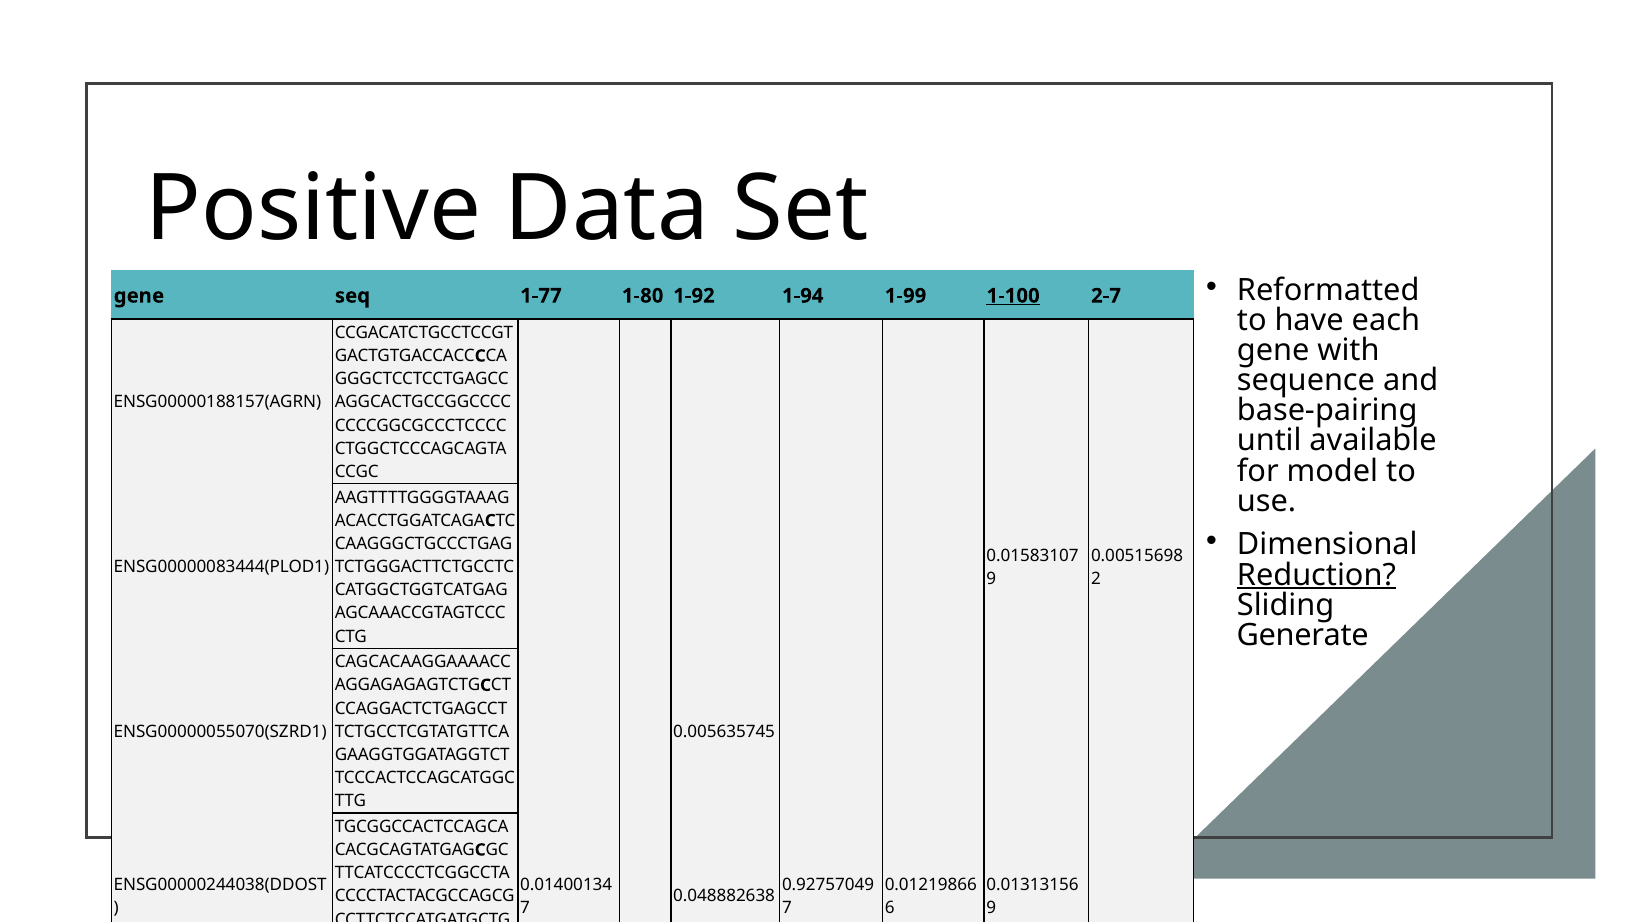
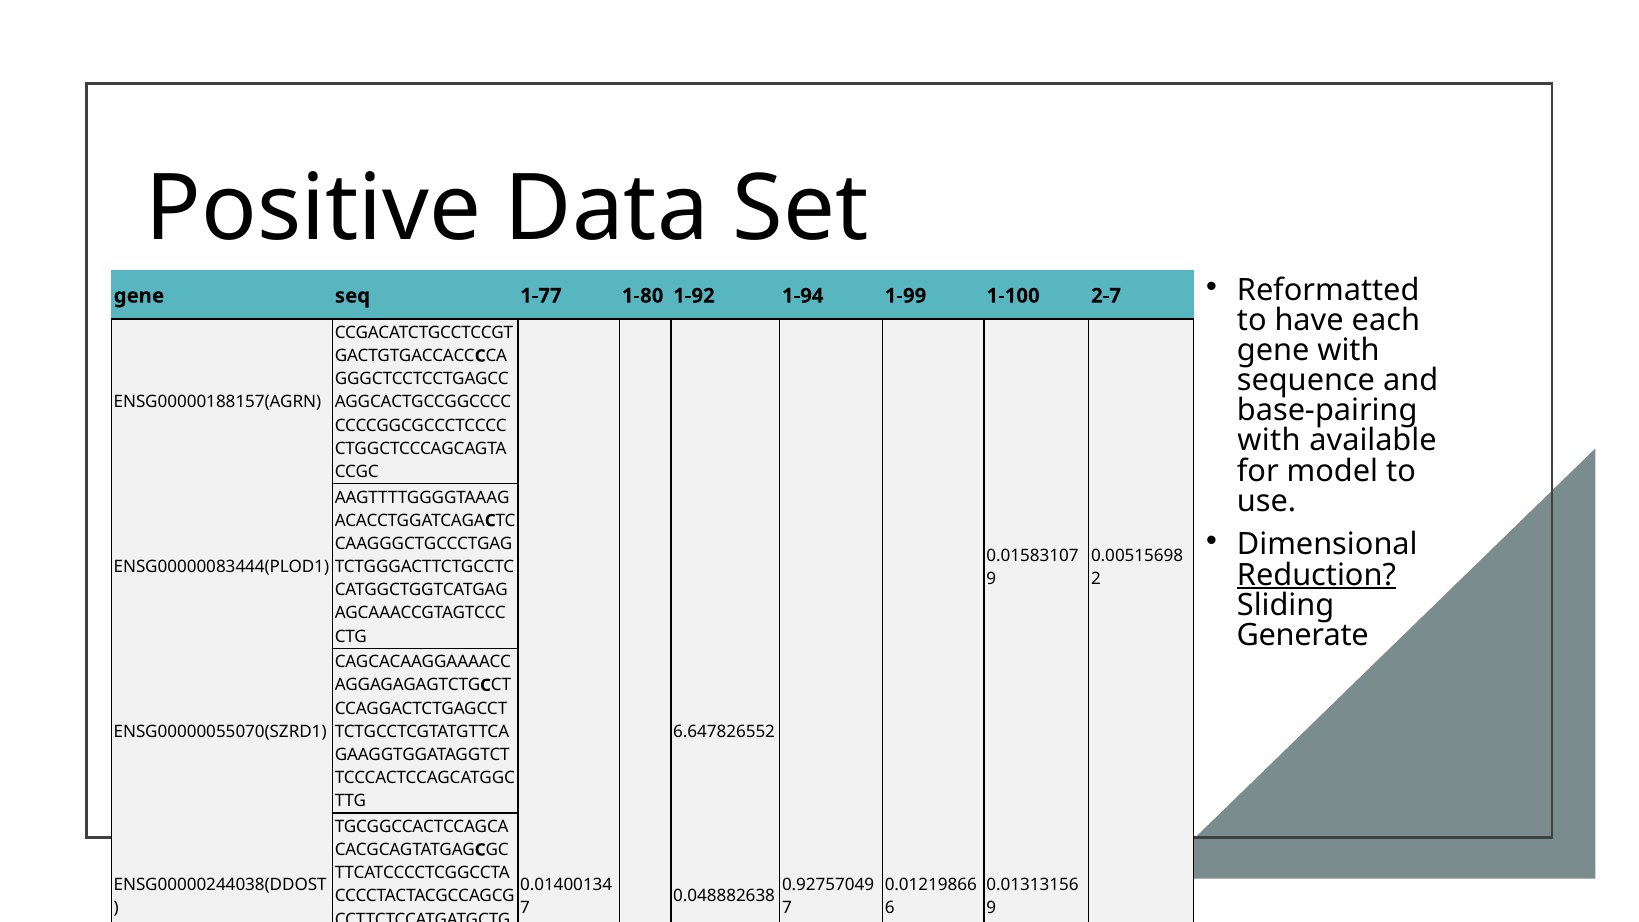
1-100 underline: present -> none (1013, 296)
until: until -> with (1269, 441)
0.005635745: 0.005635745 -> 6.647826552 (724, 732)
